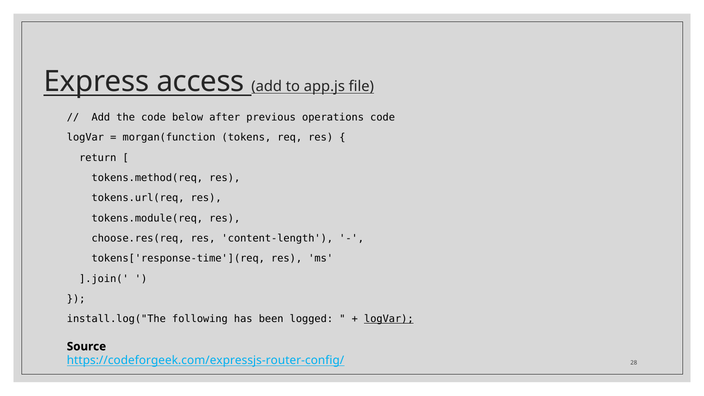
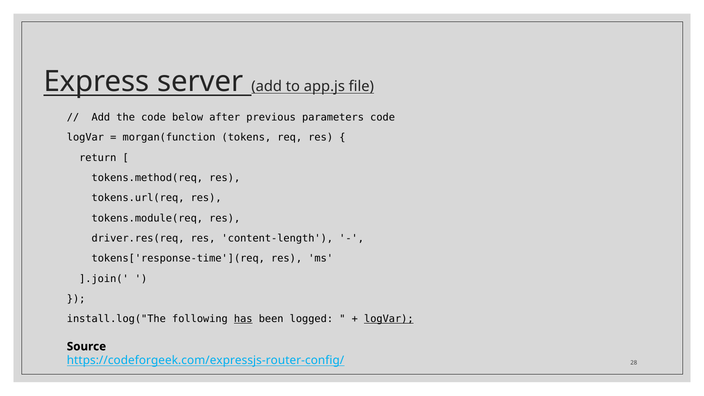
access: access -> server (200, 82)
operations: operations -> parameters (333, 117)
choose.res(req: choose.res(req -> driver.res(req (138, 238)
has underline: none -> present (243, 319)
